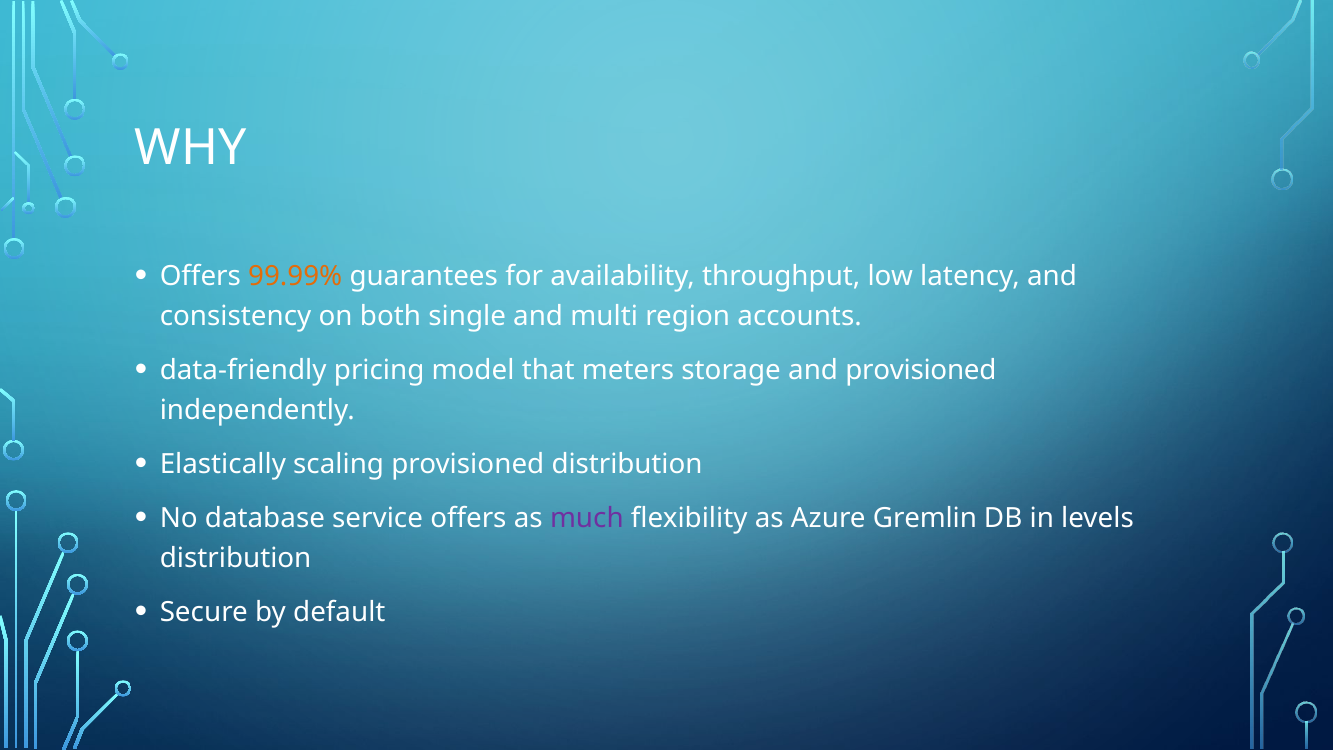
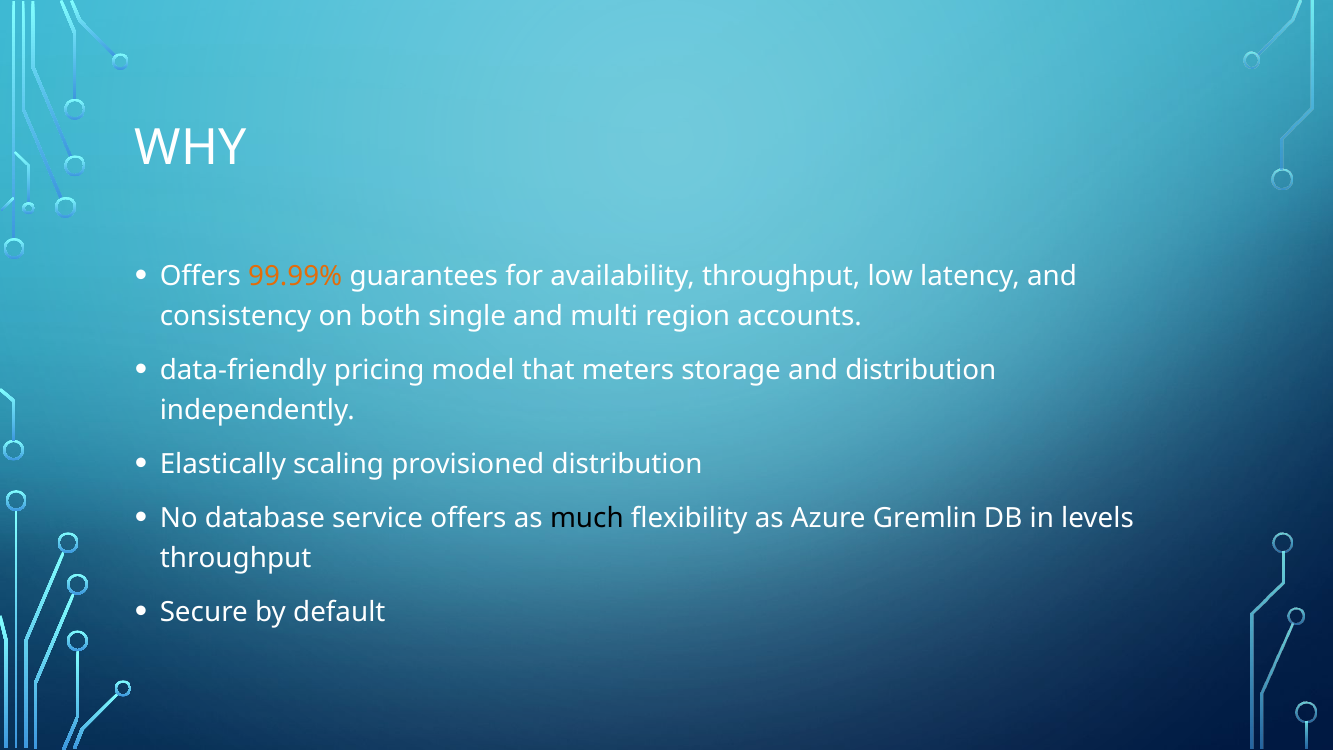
and provisioned: provisioned -> distribution (921, 370)
much colour: purple -> black (587, 518)
distribution: distribution -> throughput (236, 558)
